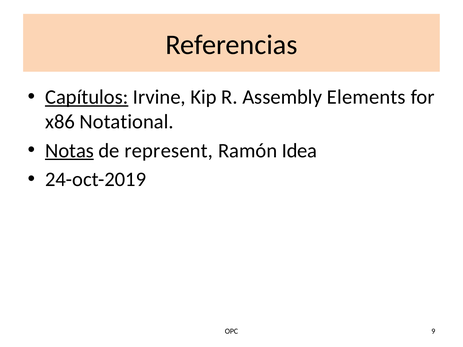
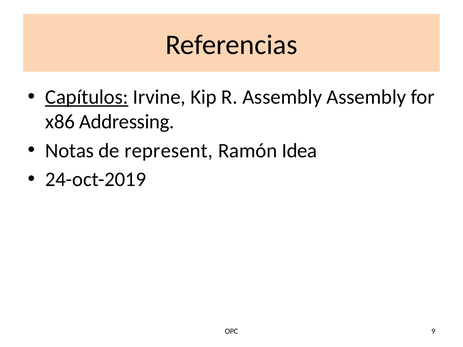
Assembly Elements: Elements -> Assembly (366, 97)
Notational: Notational -> Addressing (127, 122)
Notas underline: present -> none (70, 151)
